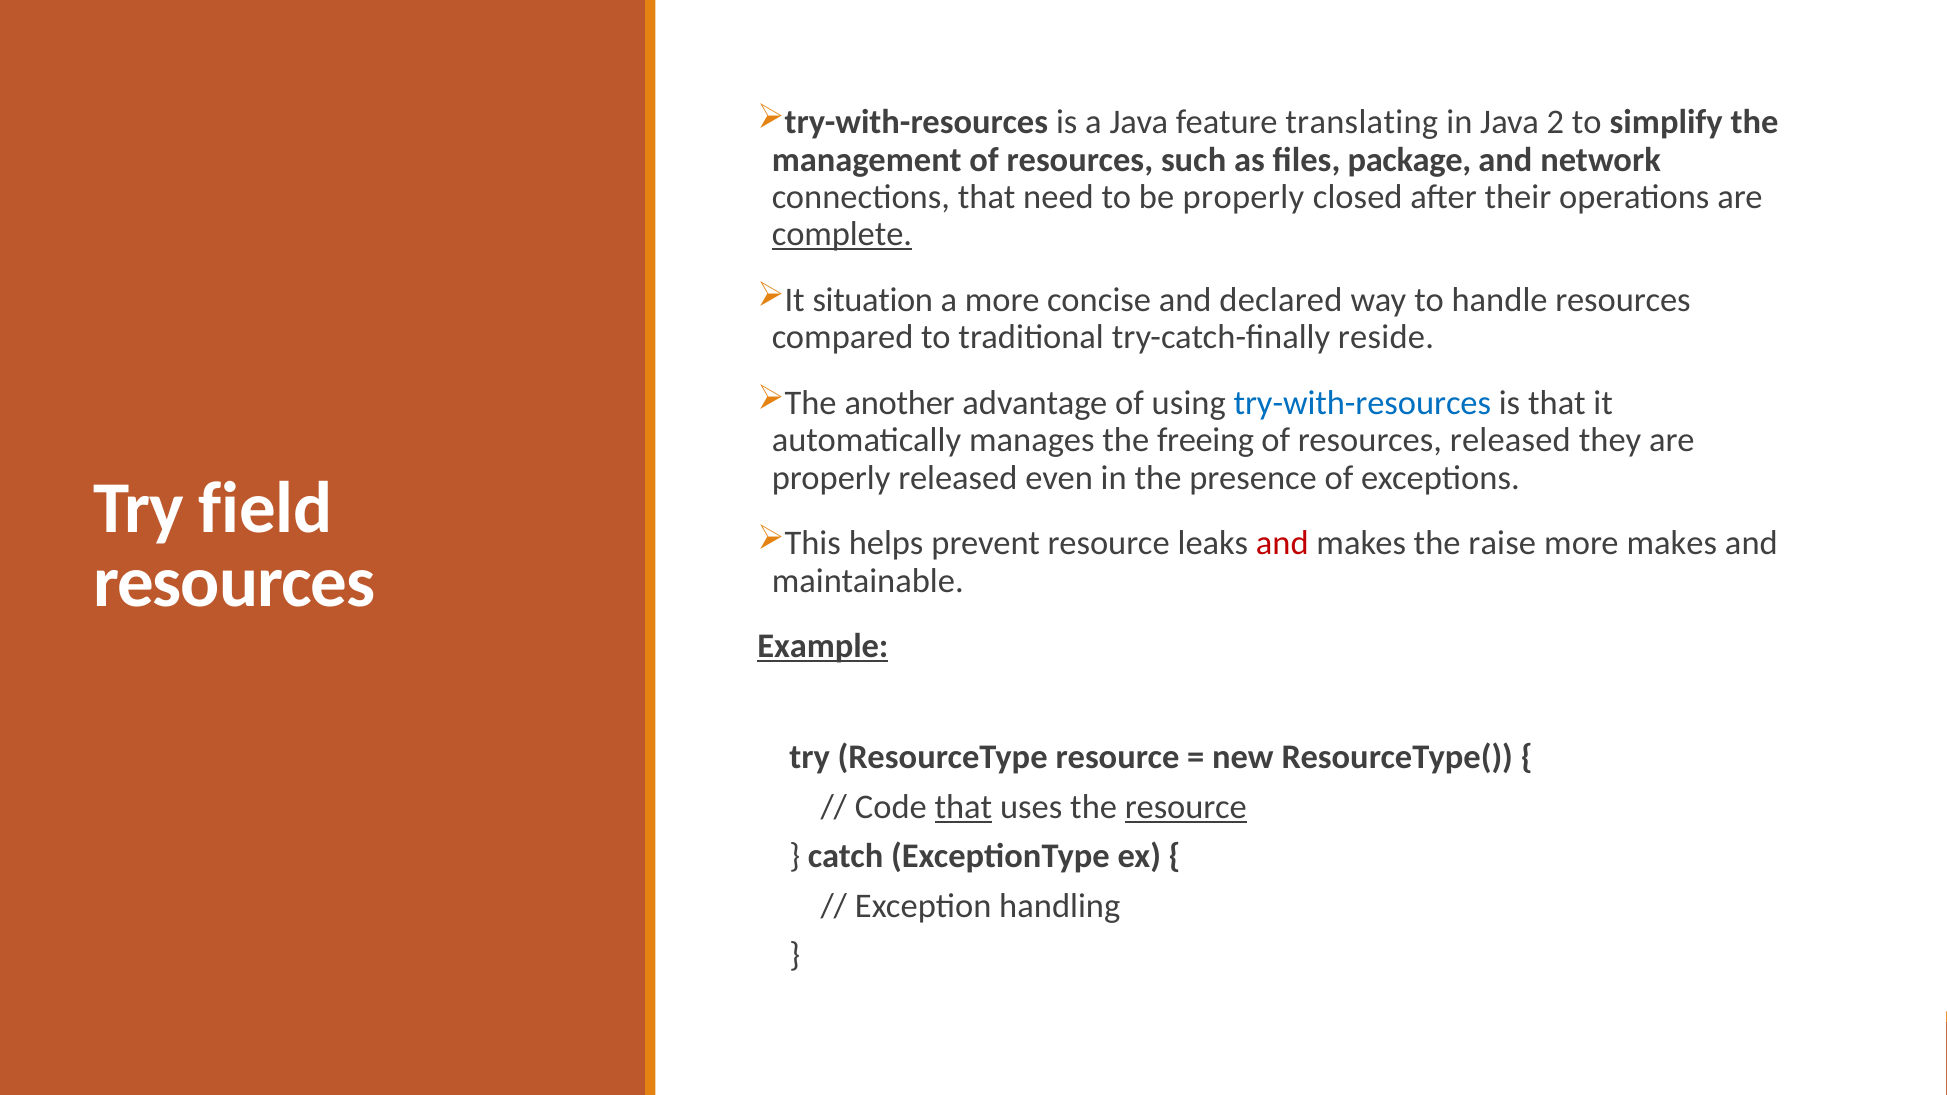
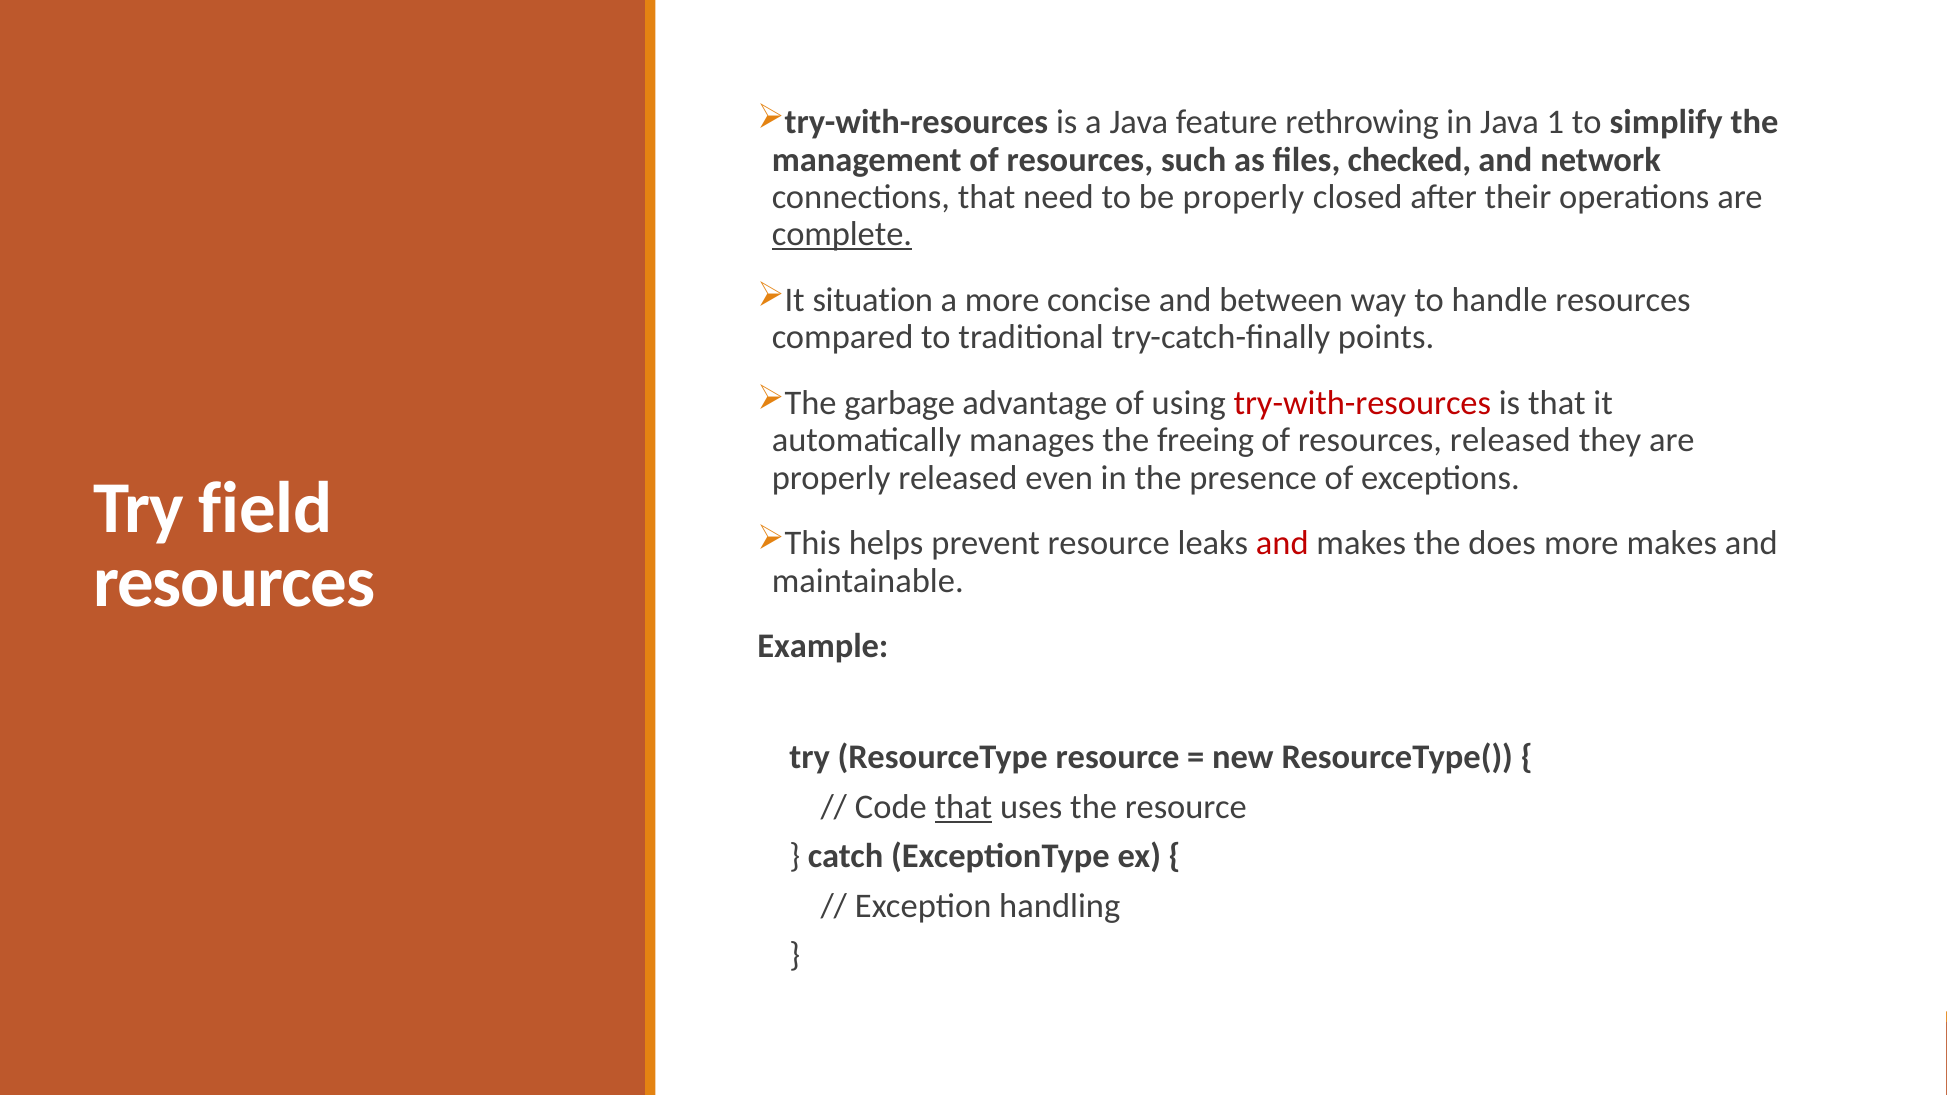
translating: translating -> rethrowing (1362, 122)
2: 2 -> 1 (1555, 122)
package: package -> checked (1409, 160)
declared: declared -> between (1281, 300)
reside: reside -> points (1386, 337)
another: another -> garbage (900, 403)
try-with-resources colour: blue -> red (1362, 403)
raise: raise -> does (1502, 543)
Example underline: present -> none (823, 646)
resource underline: present -> none (1186, 807)
